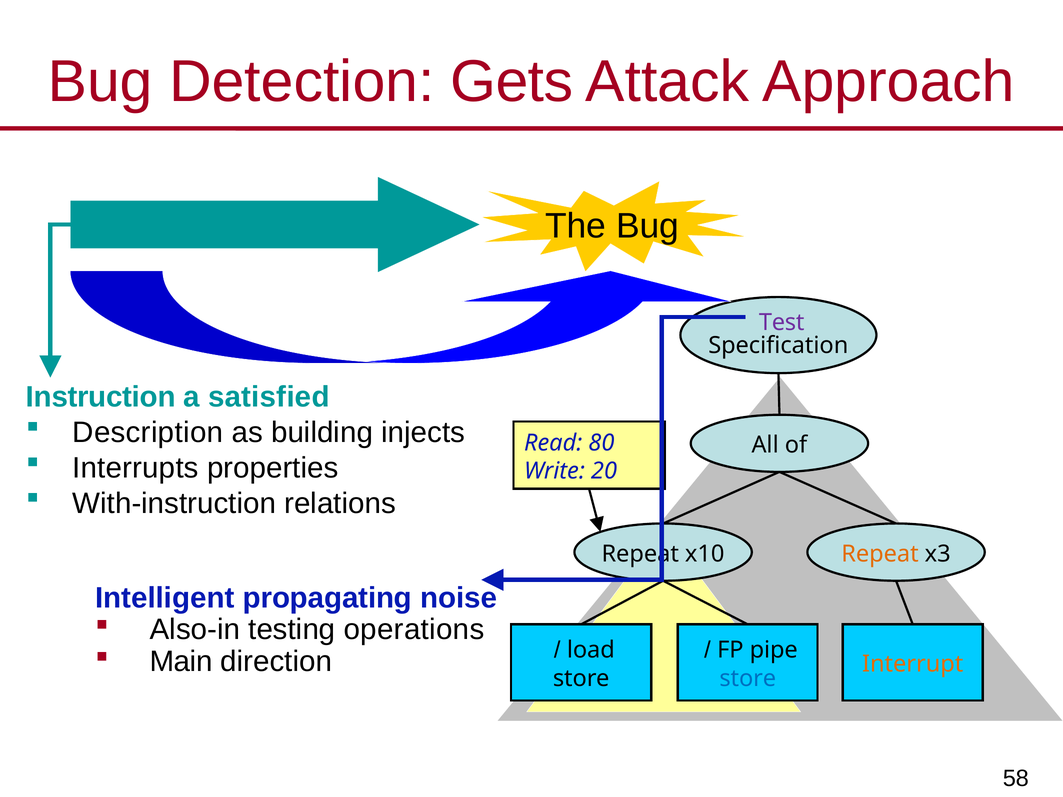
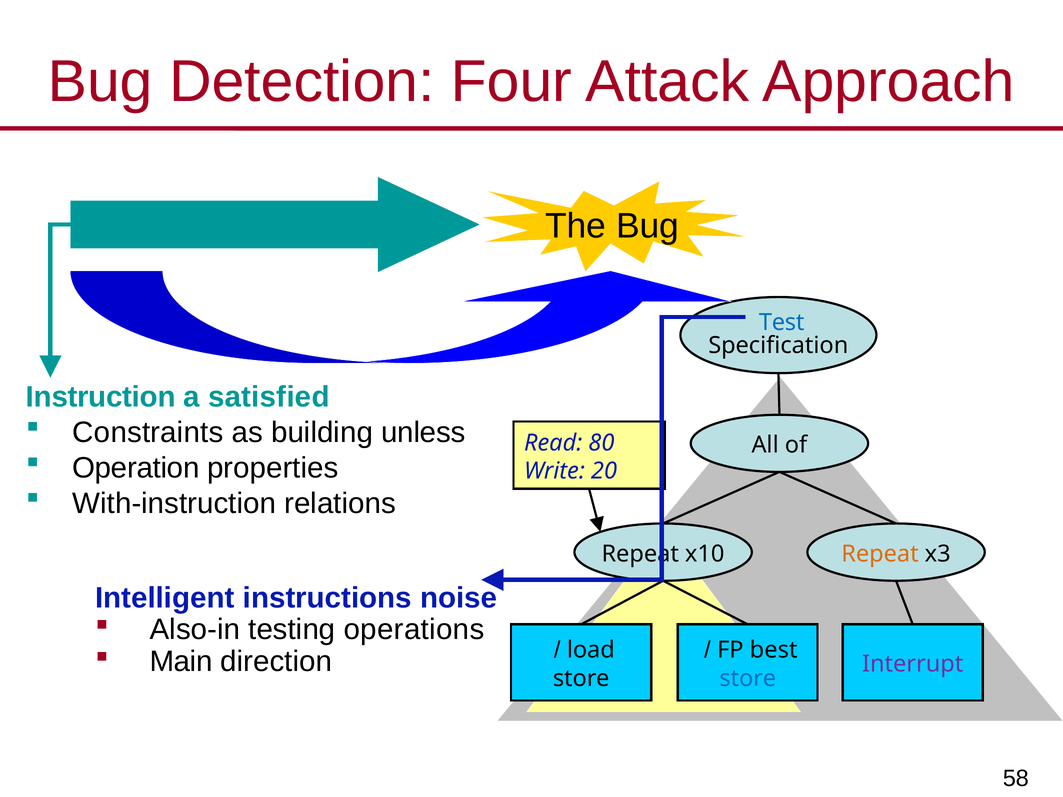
Gets: Gets -> Four (511, 82)
Test colour: purple -> blue (782, 323)
Description: Description -> Constraints (148, 433)
injects: injects -> unless (423, 433)
Interrupts: Interrupts -> Operation (136, 468)
propagating: propagating -> instructions (327, 598)
pipe: pipe -> best (774, 650)
Interrupt colour: orange -> purple (913, 664)
